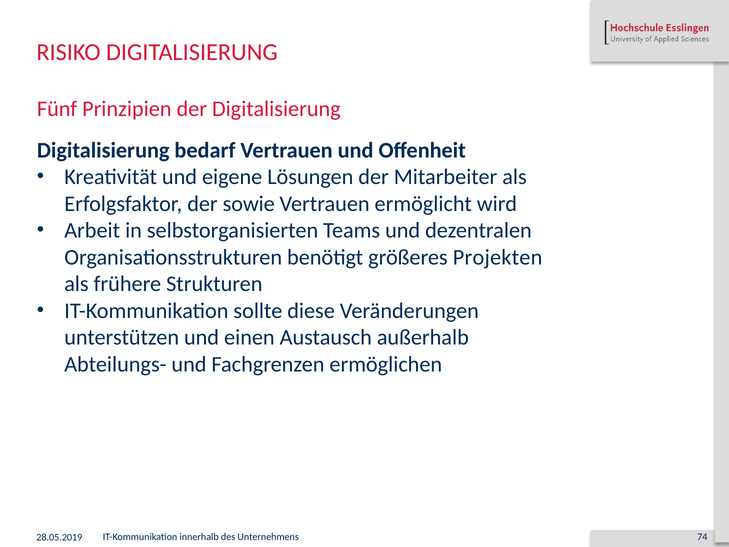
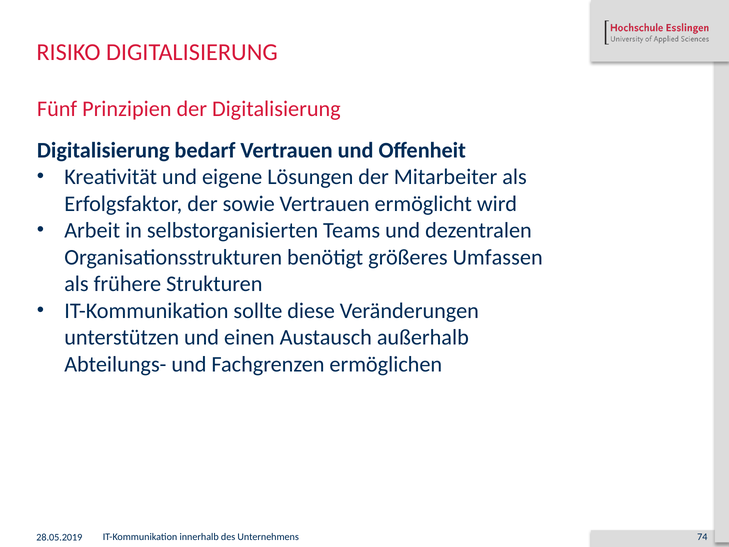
Projekten: Projekten -> Umfassen (498, 257)
